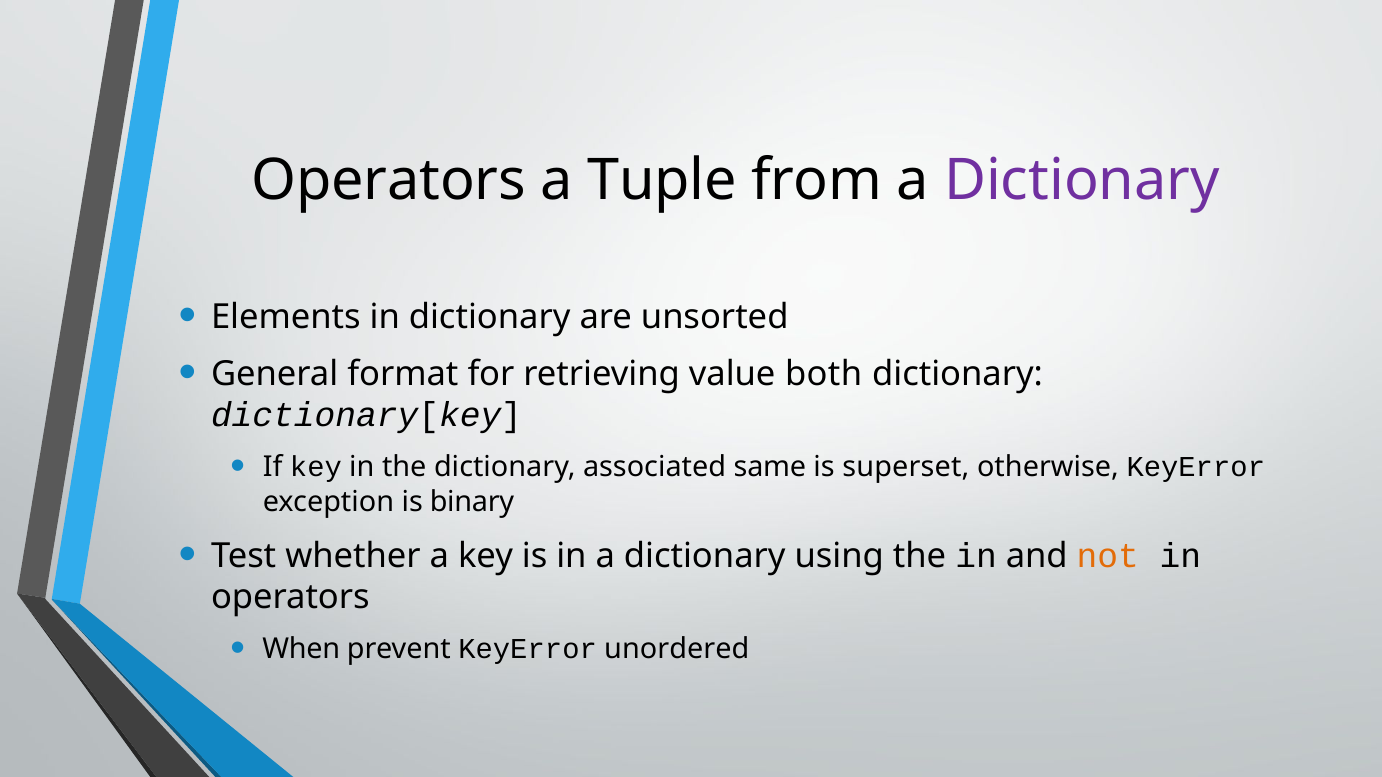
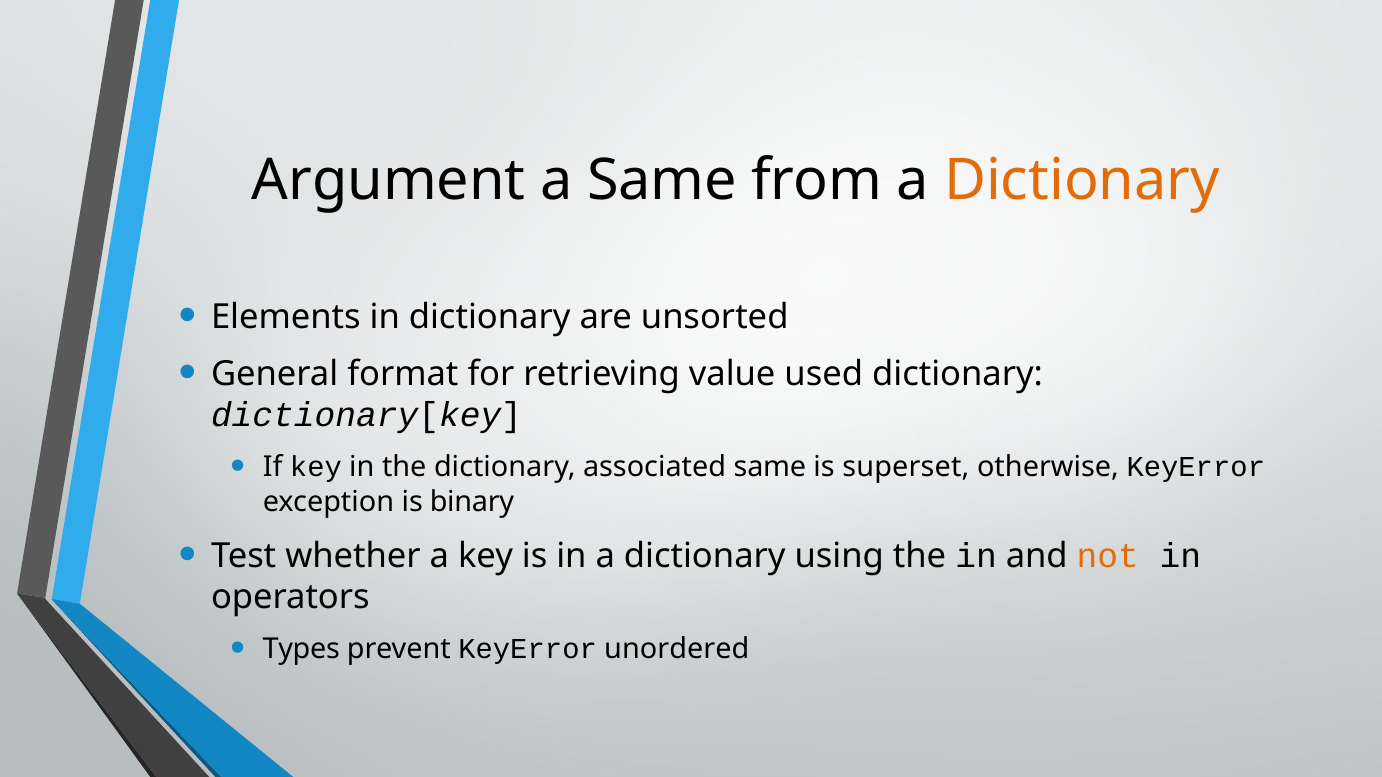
Operators: Operators -> Argument (389, 181)
a Tuple: Tuple -> Same (662, 181)
Dictionary colour: purple -> orange (1082, 181)
both: both -> used (824, 374)
When: When -> Types (301, 650)
